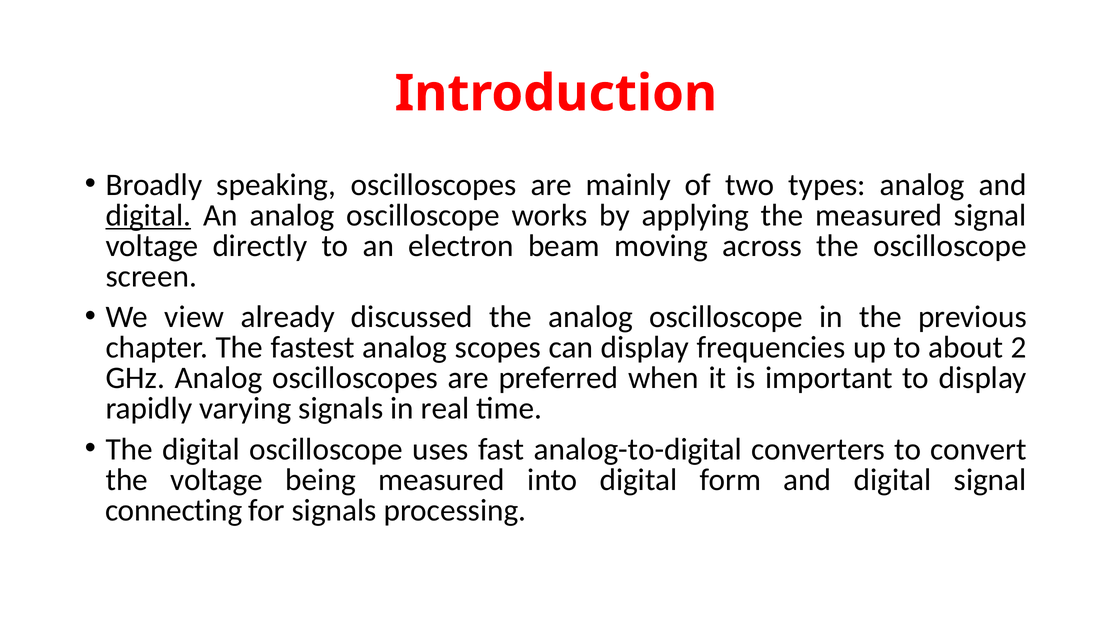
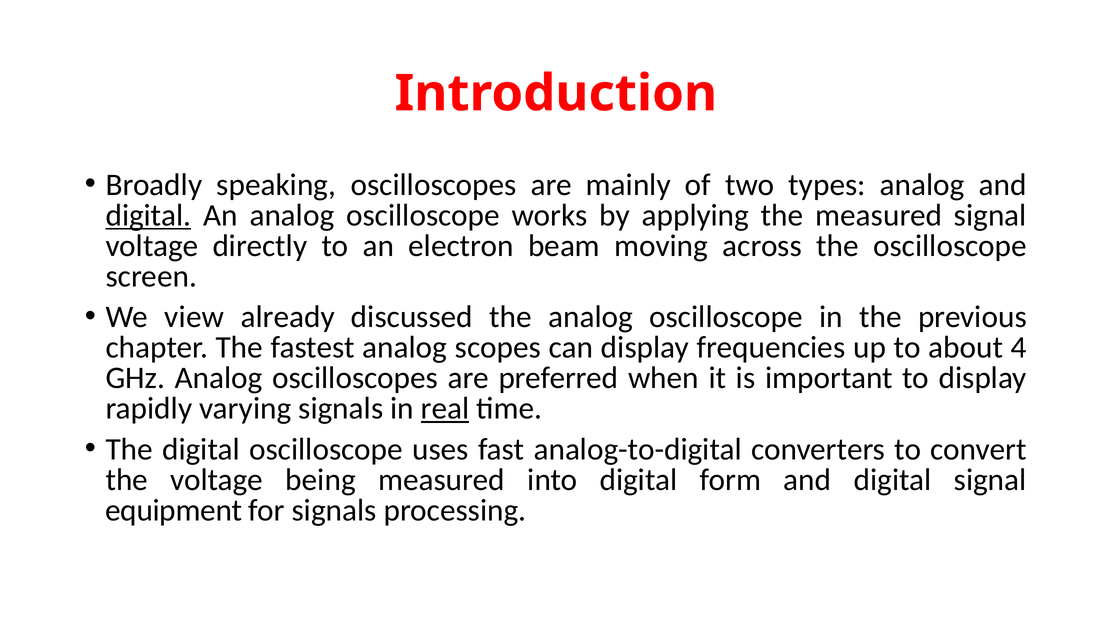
2: 2 -> 4 (1019, 347)
real underline: none -> present (445, 408)
connecting: connecting -> equipment (174, 510)
